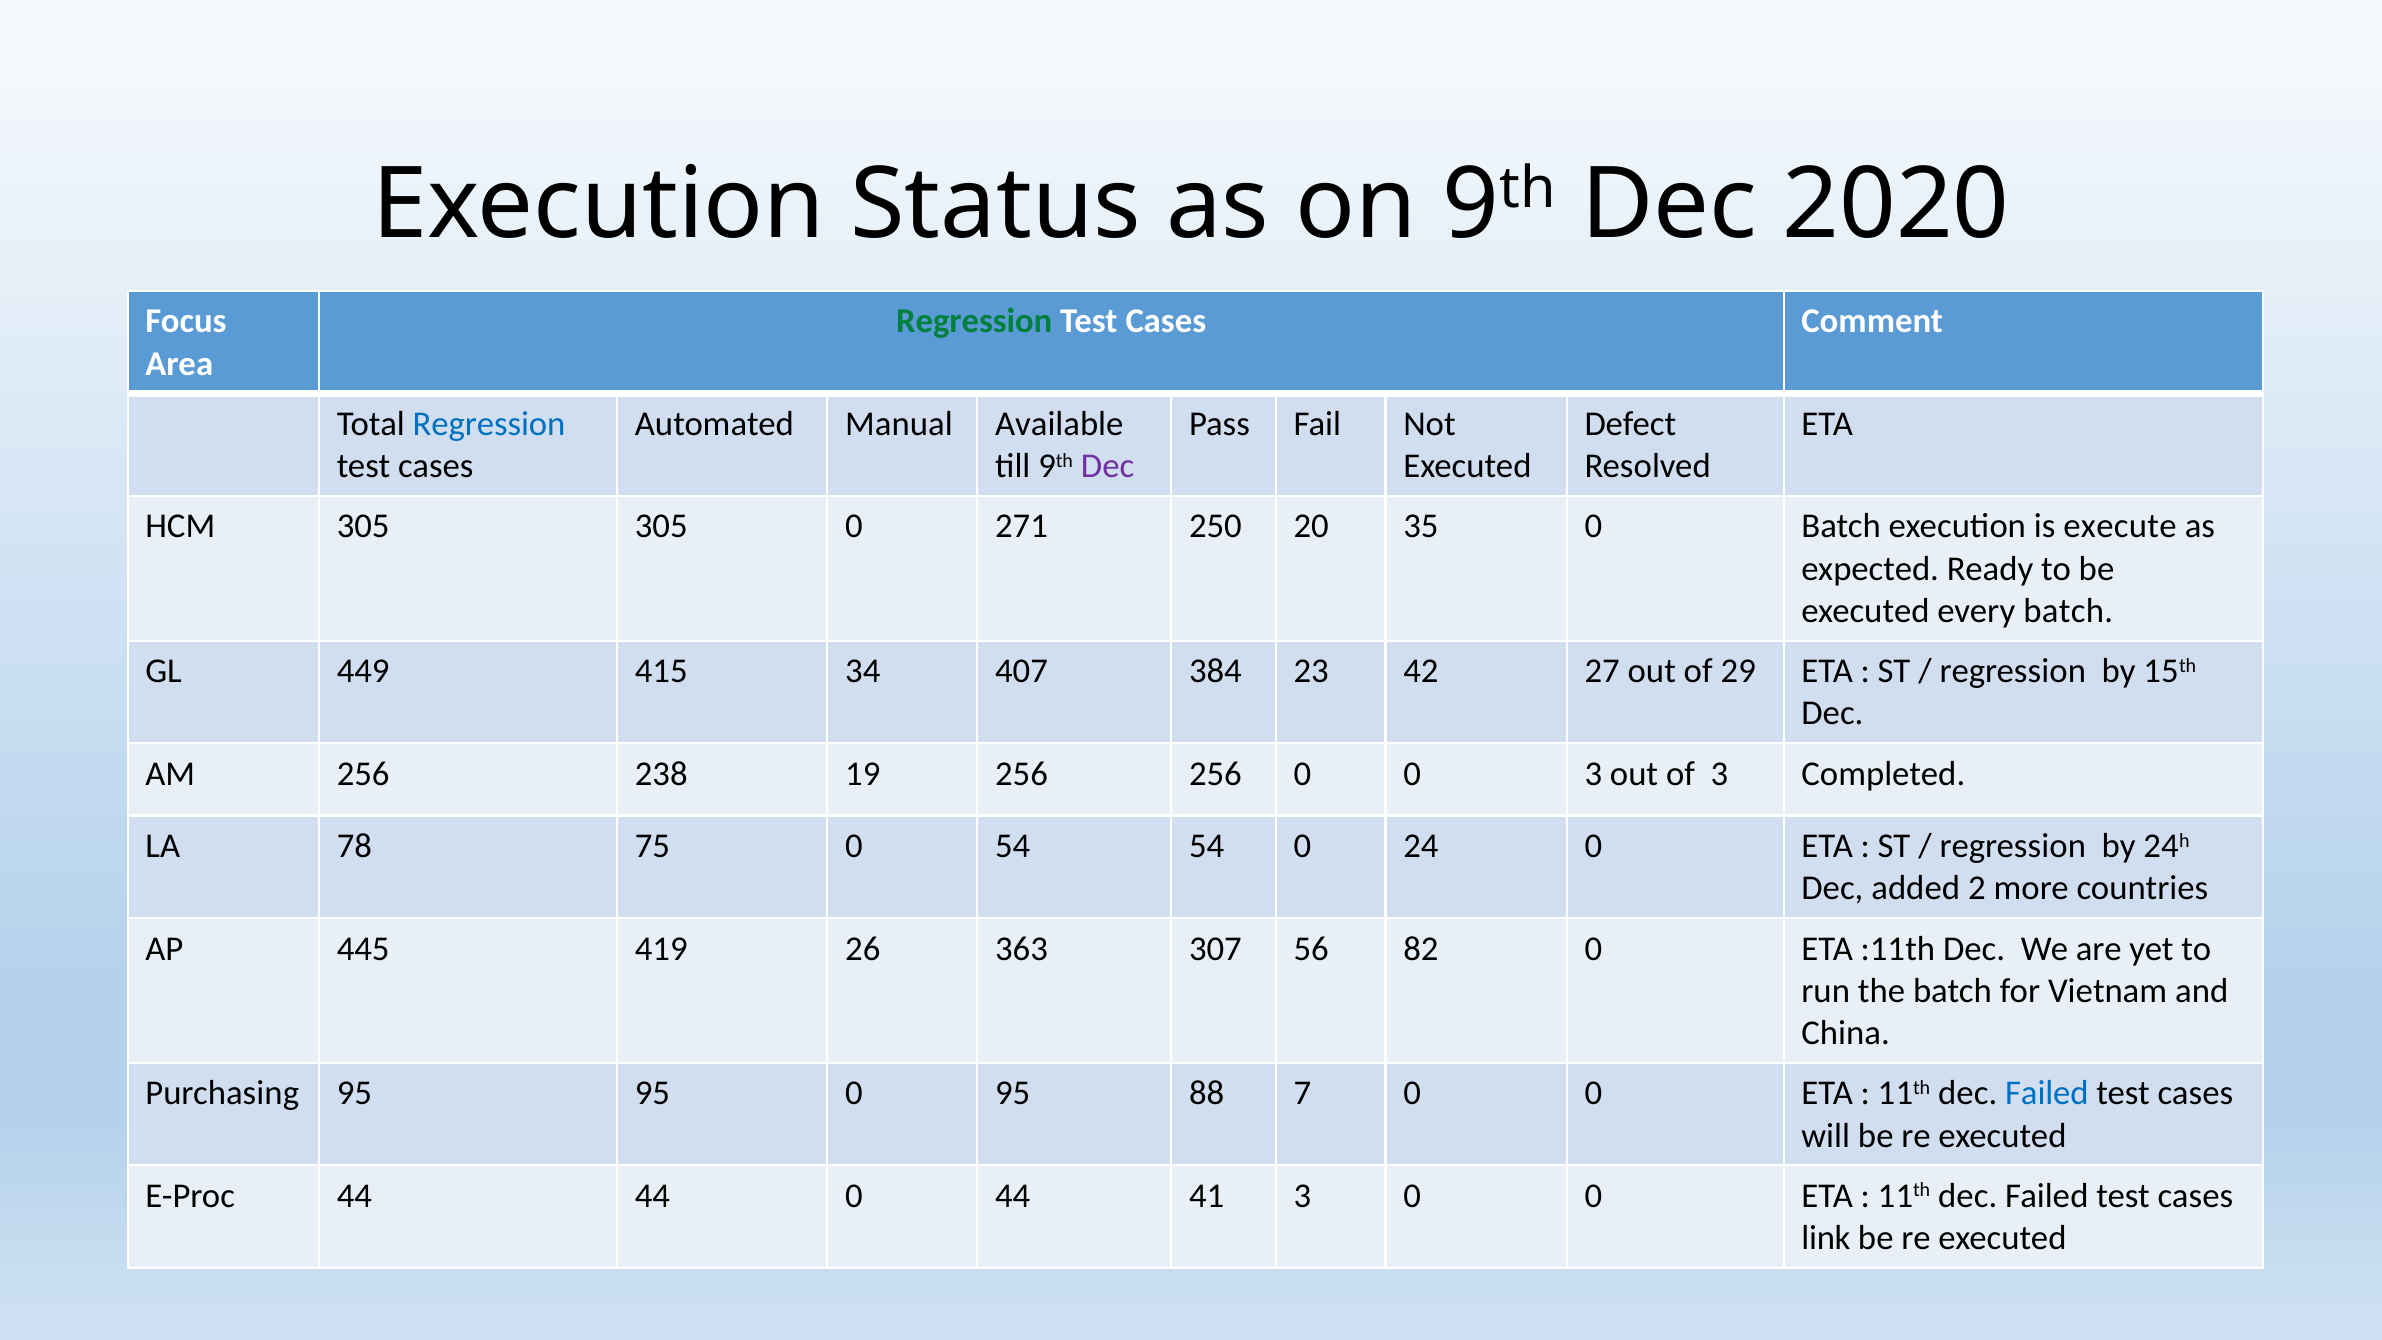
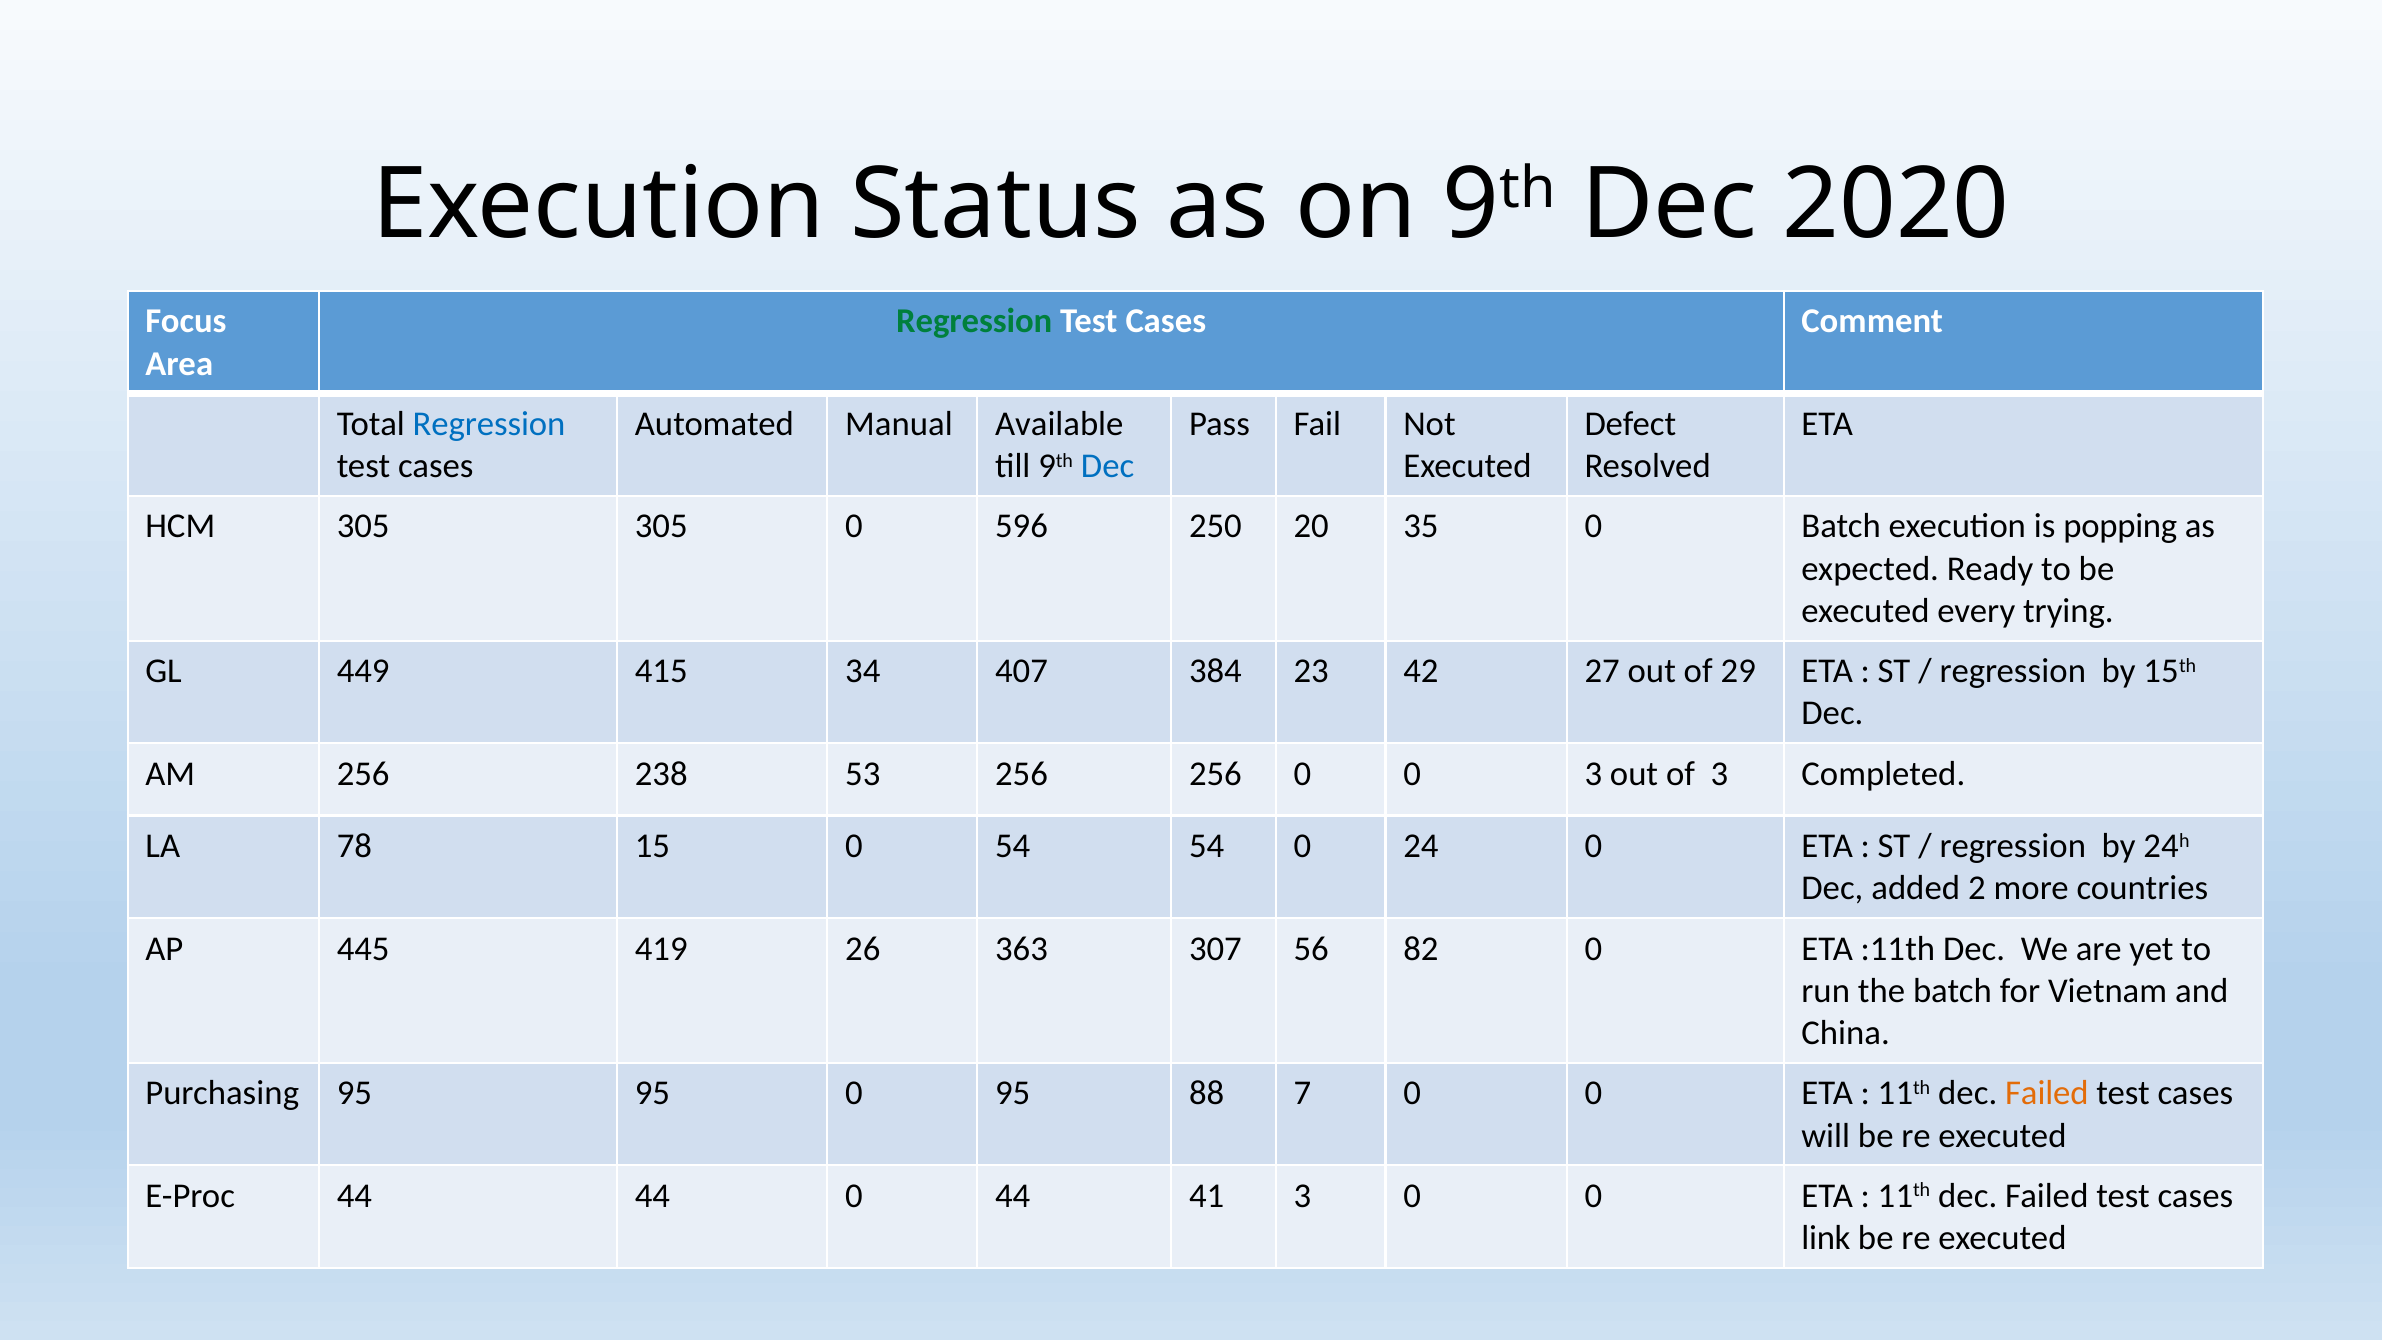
Dec colour: purple -> blue (1108, 466)
271: 271 -> 596 (1022, 526)
execute: execute -> popping (2120, 526)
every batch: batch -> trying (2068, 611)
19: 19 -> 53 (863, 774)
75: 75 -> 15 (652, 846)
Failed colour: blue -> orange (2047, 1093)
